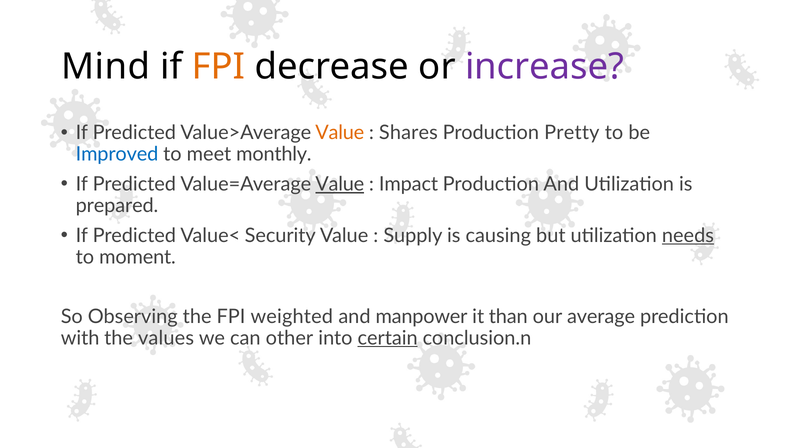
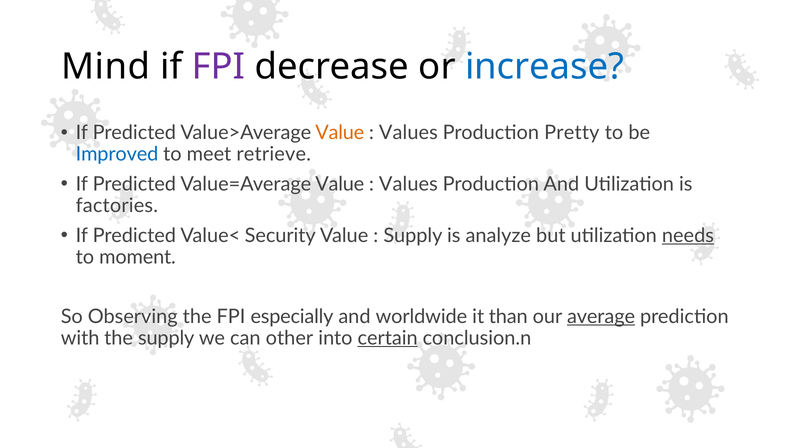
FPI colour: orange -> purple (219, 67)
increase colour: purple -> blue (545, 67)
Shares: Shares -> Values (408, 133)
monthly: monthly -> retrieve (274, 154)
Value underline: present -> none (340, 184)
Impact: Impact -> Values (408, 184)
prepared: prepared -> factories (117, 206)
causing: causing -> analyze (498, 236)
weighted: weighted -> especially (292, 317)
manpower: manpower -> worldwide (421, 317)
average underline: none -> present (601, 317)
the values: values -> supply (166, 338)
